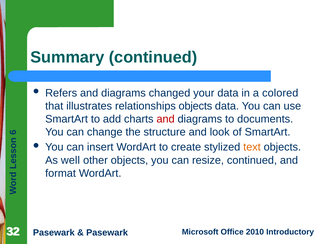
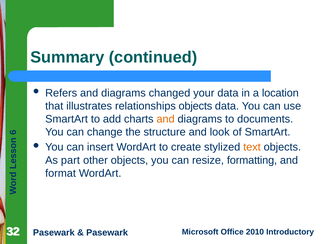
colored: colored -> location (280, 93)
and colour: red -> orange (166, 119)
well: well -> part (70, 160)
resize continued: continued -> formatting (252, 160)
